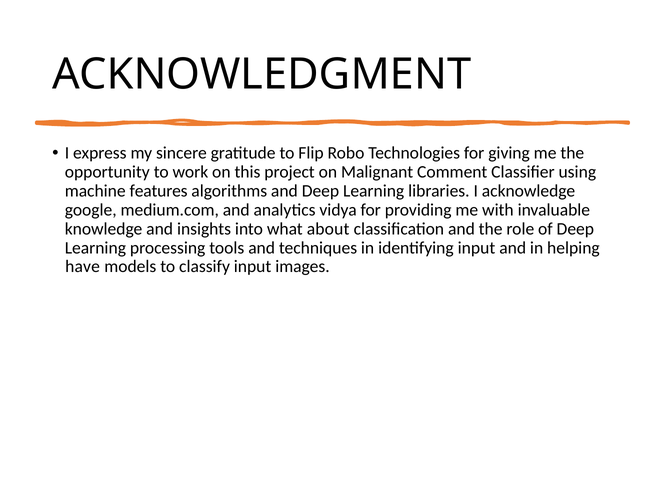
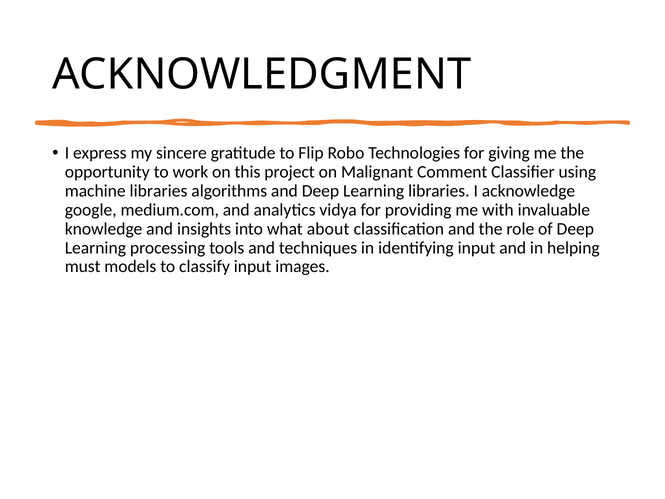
machine features: features -> libraries (158, 191)
have: have -> must (83, 267)
